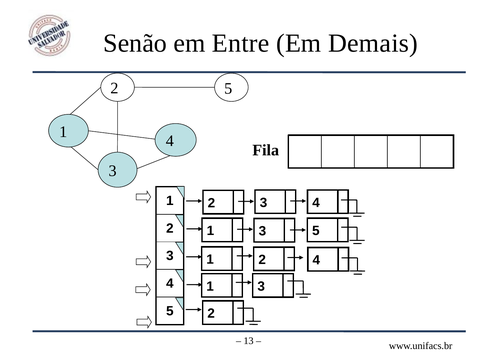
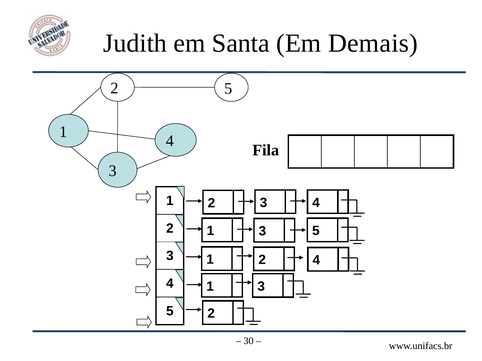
Senão: Senão -> Judith (135, 43)
Entre: Entre -> Santa (241, 43)
13: 13 -> 30 (249, 341)
